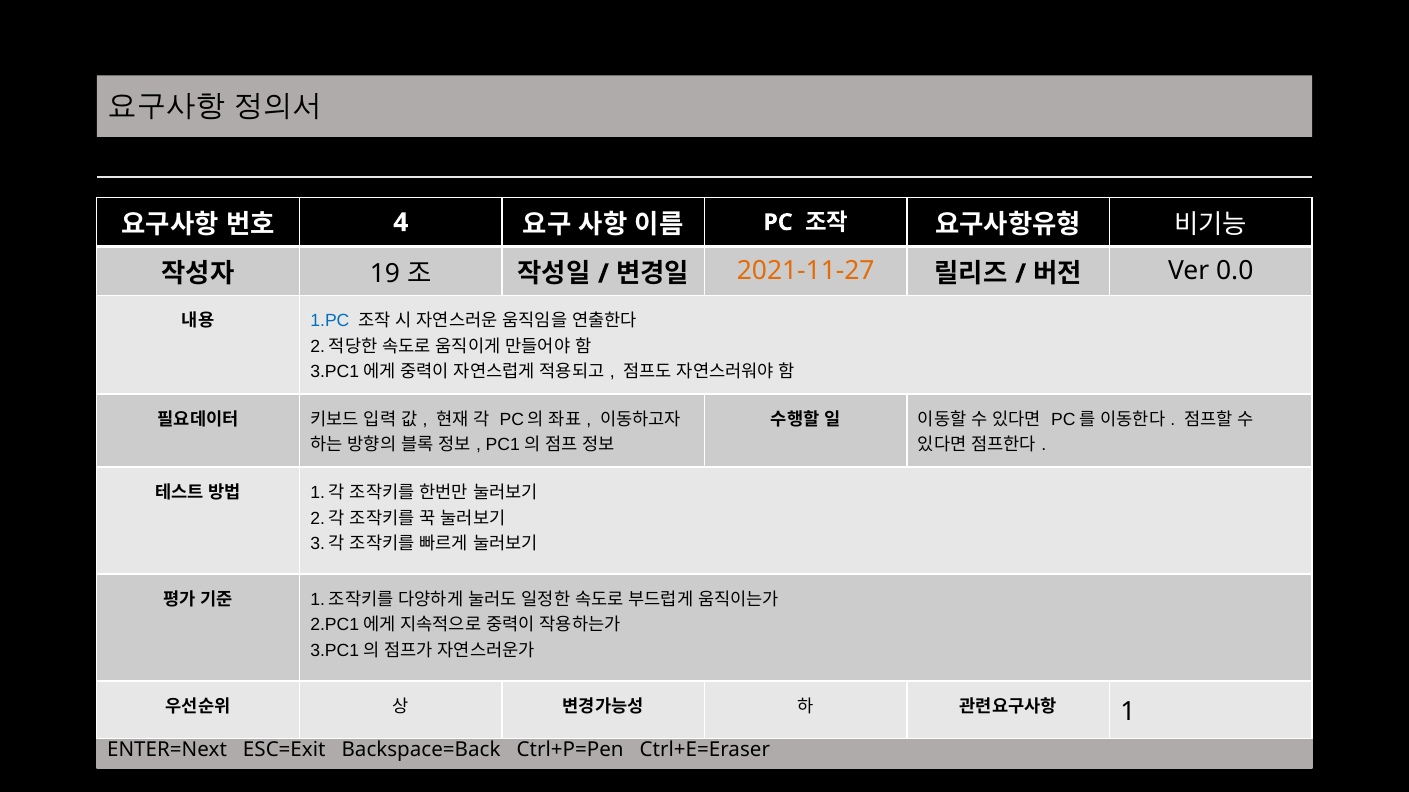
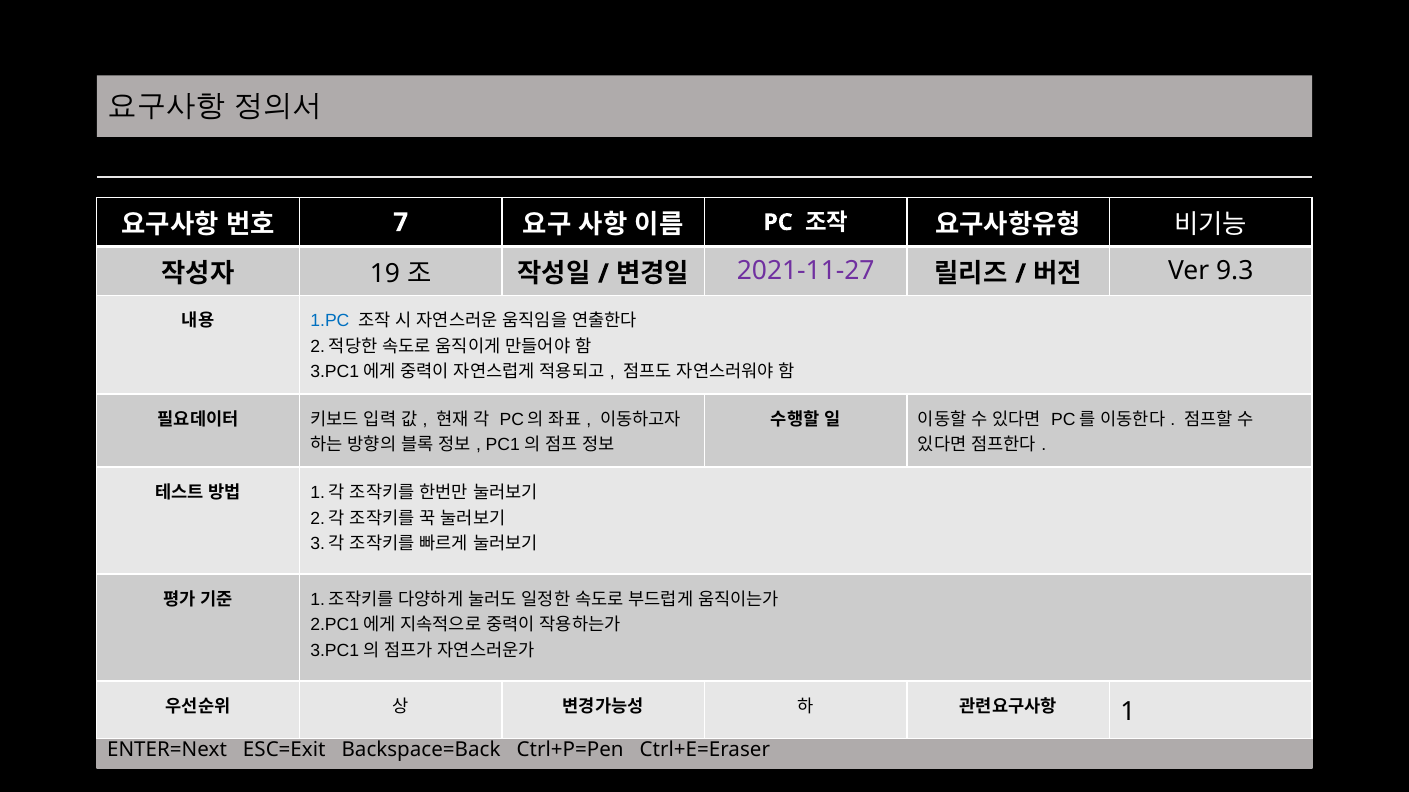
4: 4 -> 7 (401, 223)
2021-11-27 colour: orange -> purple (806, 271)
0.0: 0.0 -> 9.3 (1235, 271)
